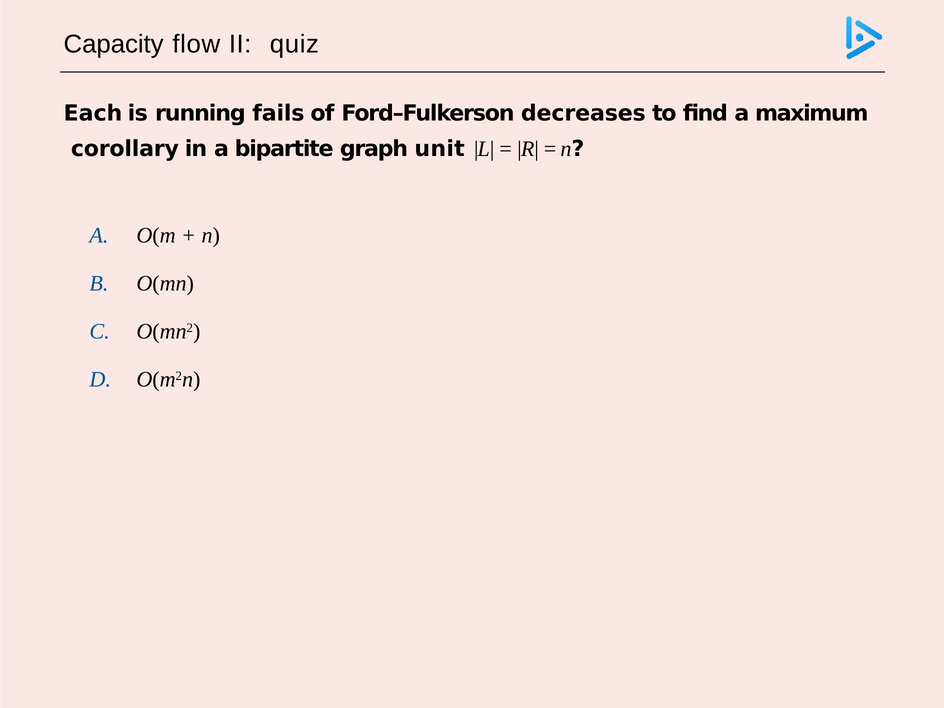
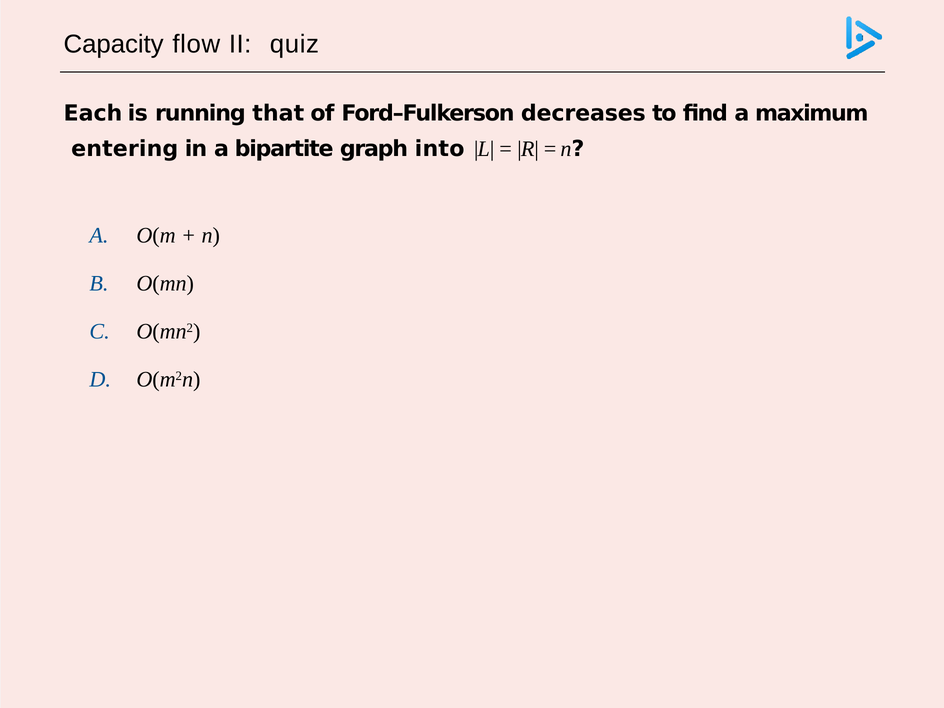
fails: fails -> that (278, 113)
corollary: corollary -> entering (125, 149)
unit: unit -> into (440, 149)
